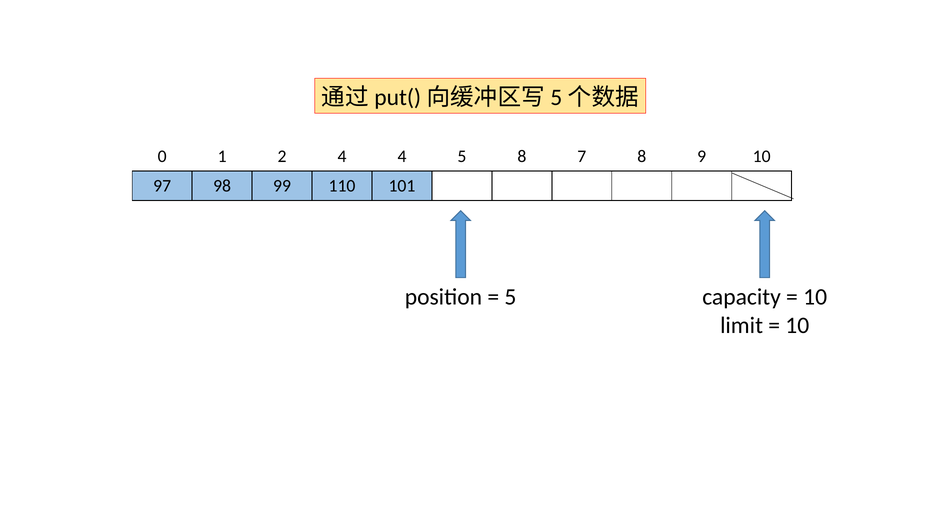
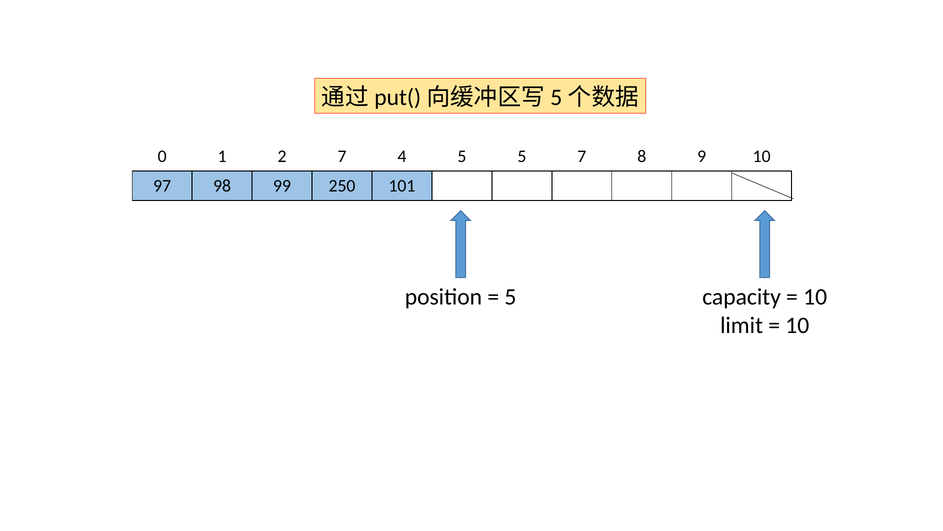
2 4: 4 -> 7 (342, 156)
5 8: 8 -> 5 (522, 156)
110: 110 -> 250 (342, 186)
